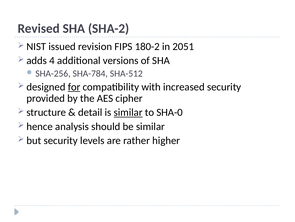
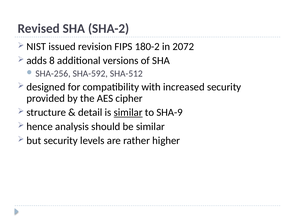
2051: 2051 -> 2072 (183, 46)
4: 4 -> 8 (52, 60)
SHA-784: SHA-784 -> SHA-592 (90, 73)
for underline: present -> none (74, 87)
SHA-0: SHA-0 -> SHA-9 (170, 112)
